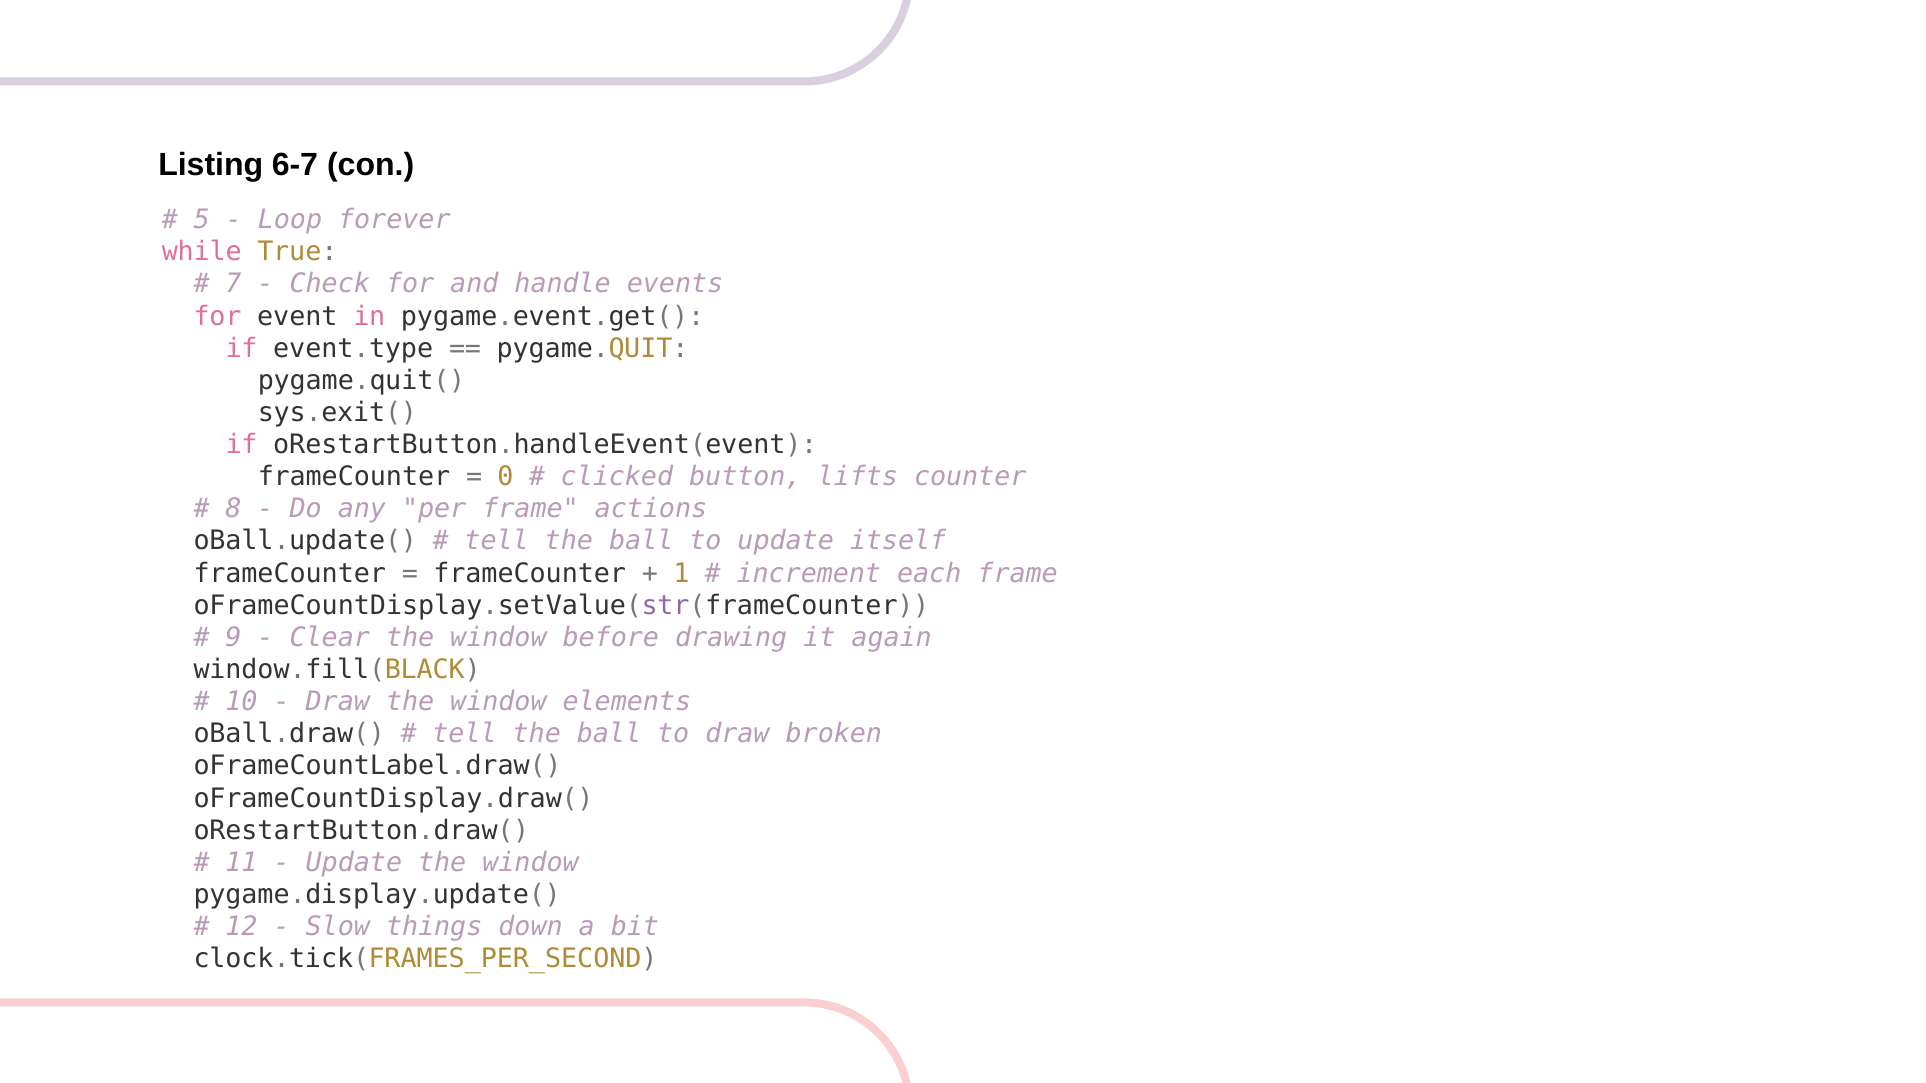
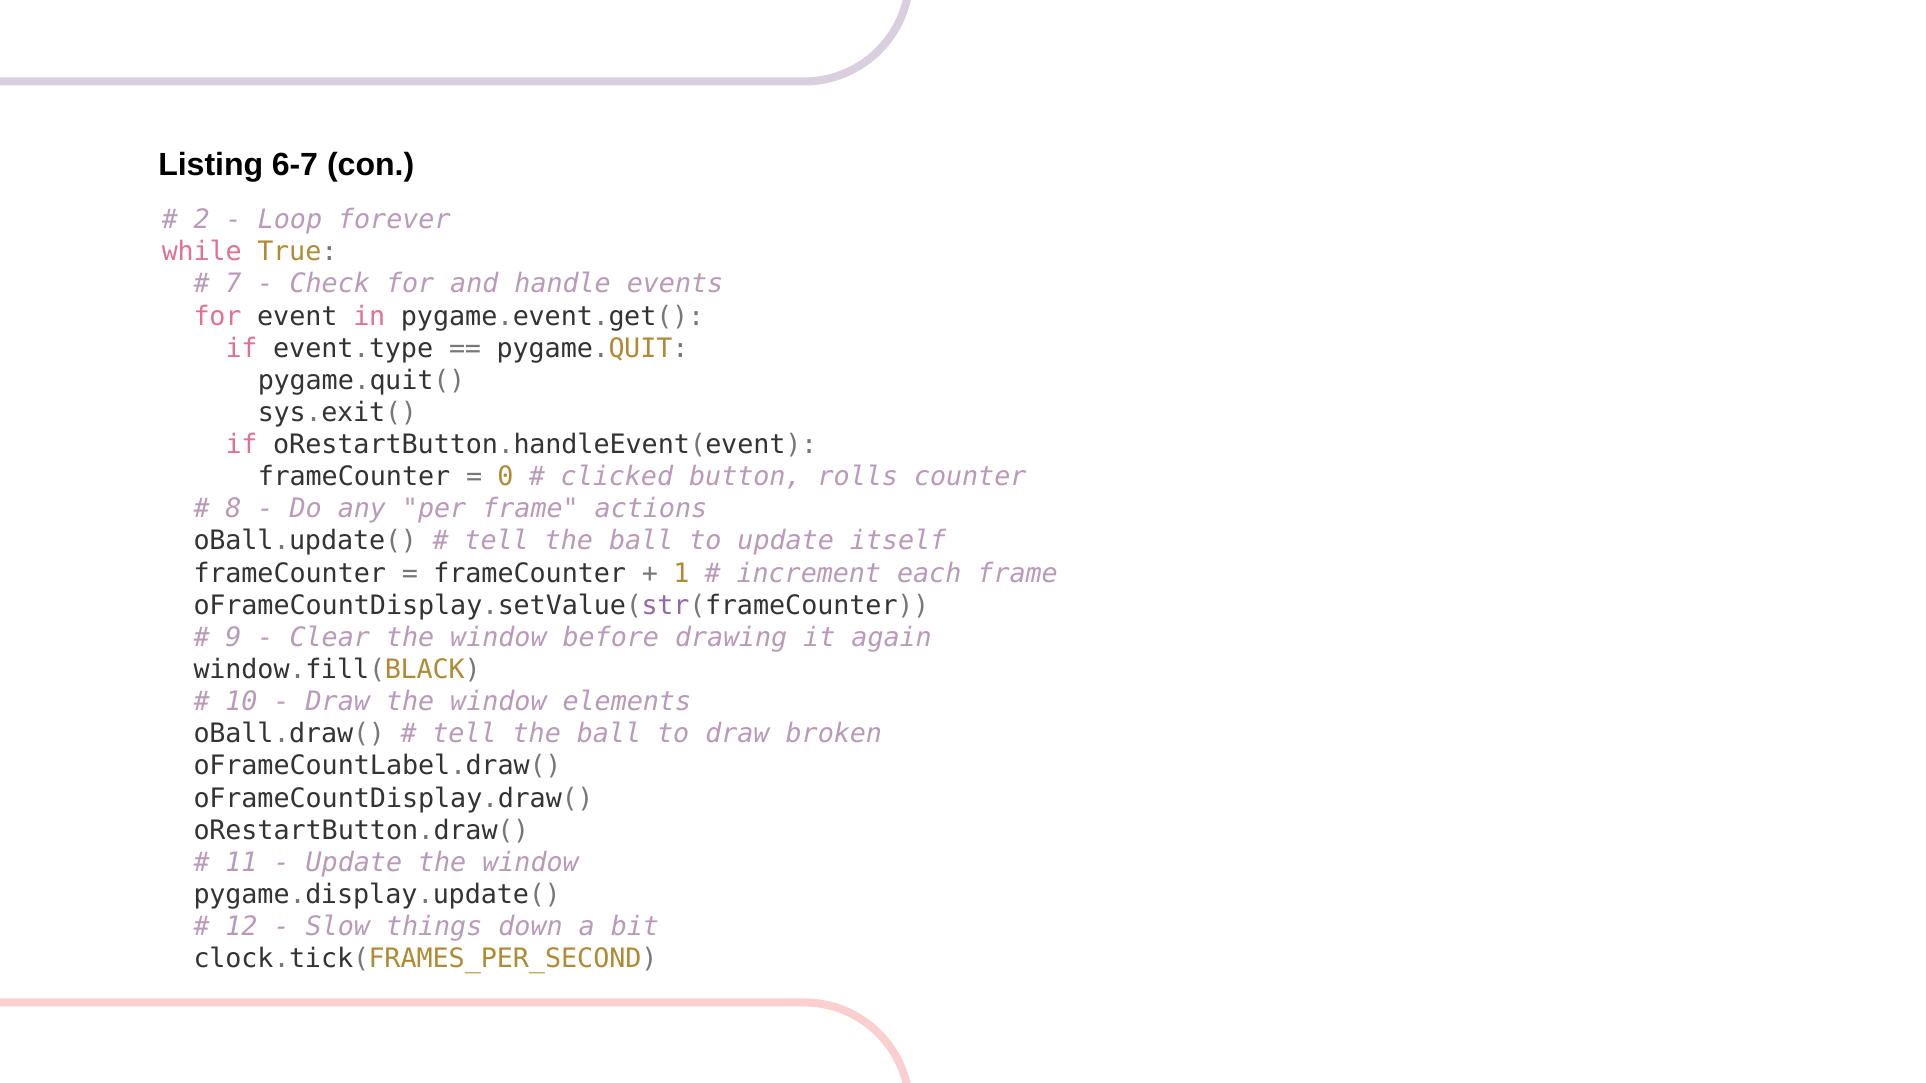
5: 5 -> 2 (202, 220)
lifts: lifts -> rolls (858, 477)
